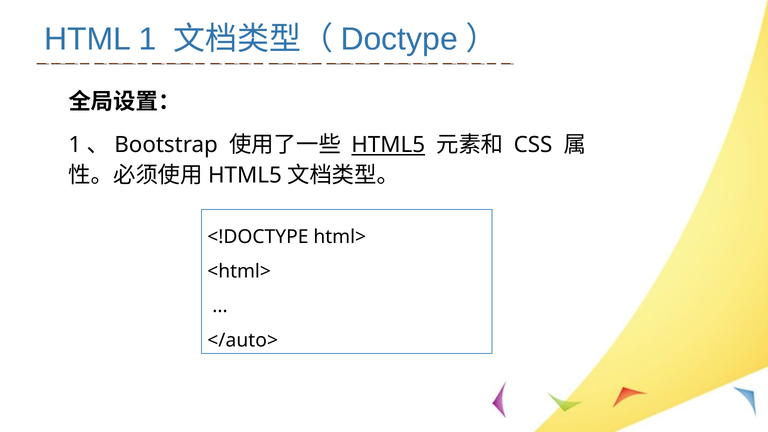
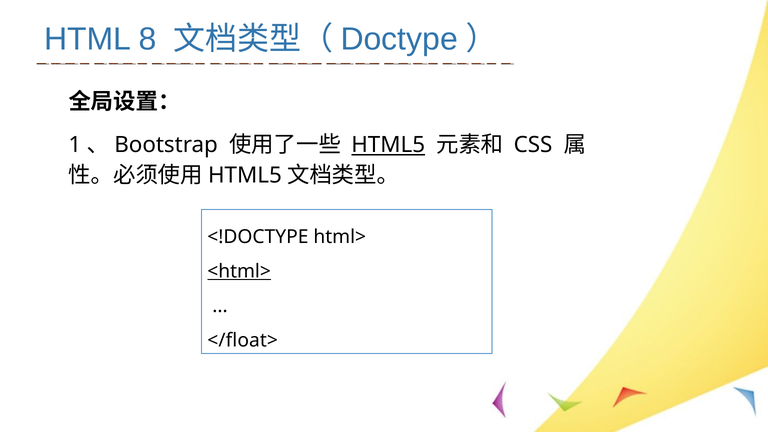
HTML 1: 1 -> 8 (148, 39)
<html> underline: none -> present (239, 271)
</auto>: </auto> -> </float> (243, 340)
